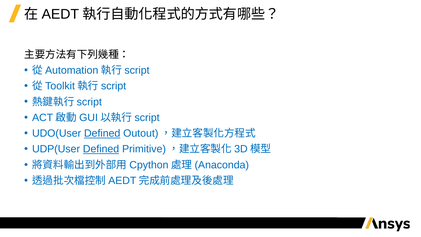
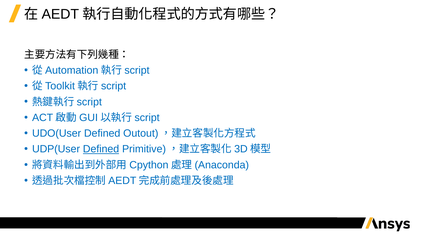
Defined underline: present -> none (102, 133)
